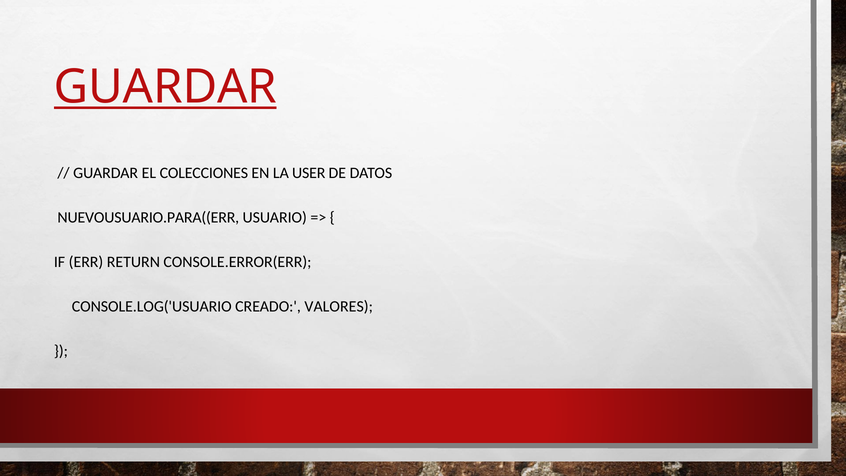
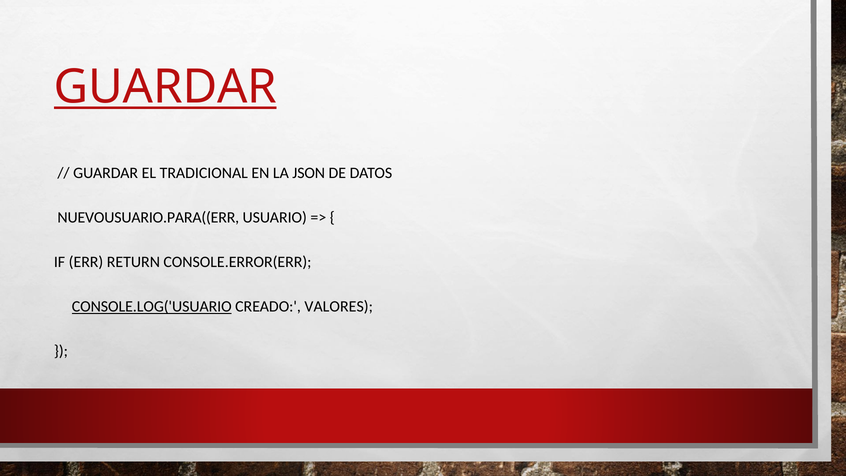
COLECCIONES: COLECCIONES -> TRADICIONAL (204, 173)
USER: USER -> JSON (309, 173)
CONSOLE.LOG('USUARIO underline: none -> present (152, 306)
